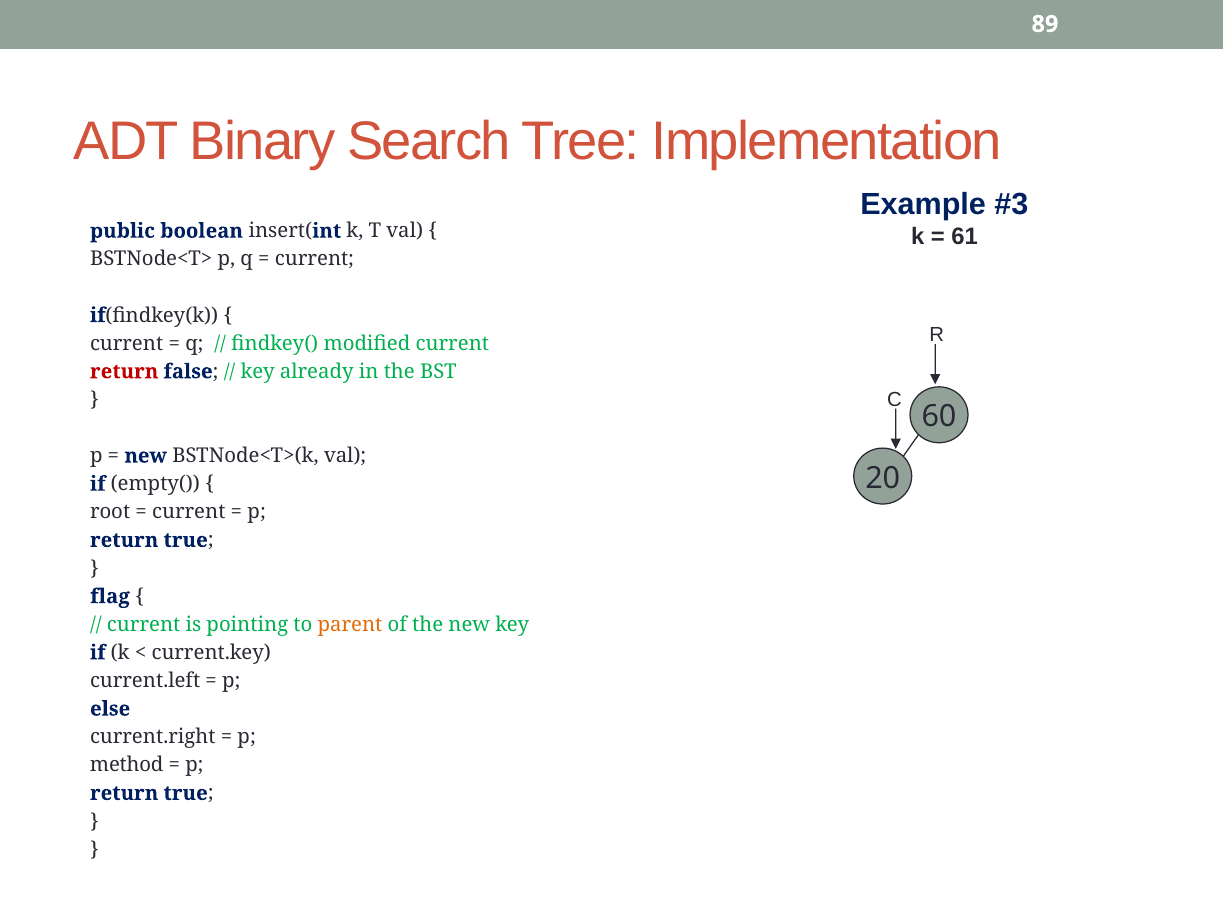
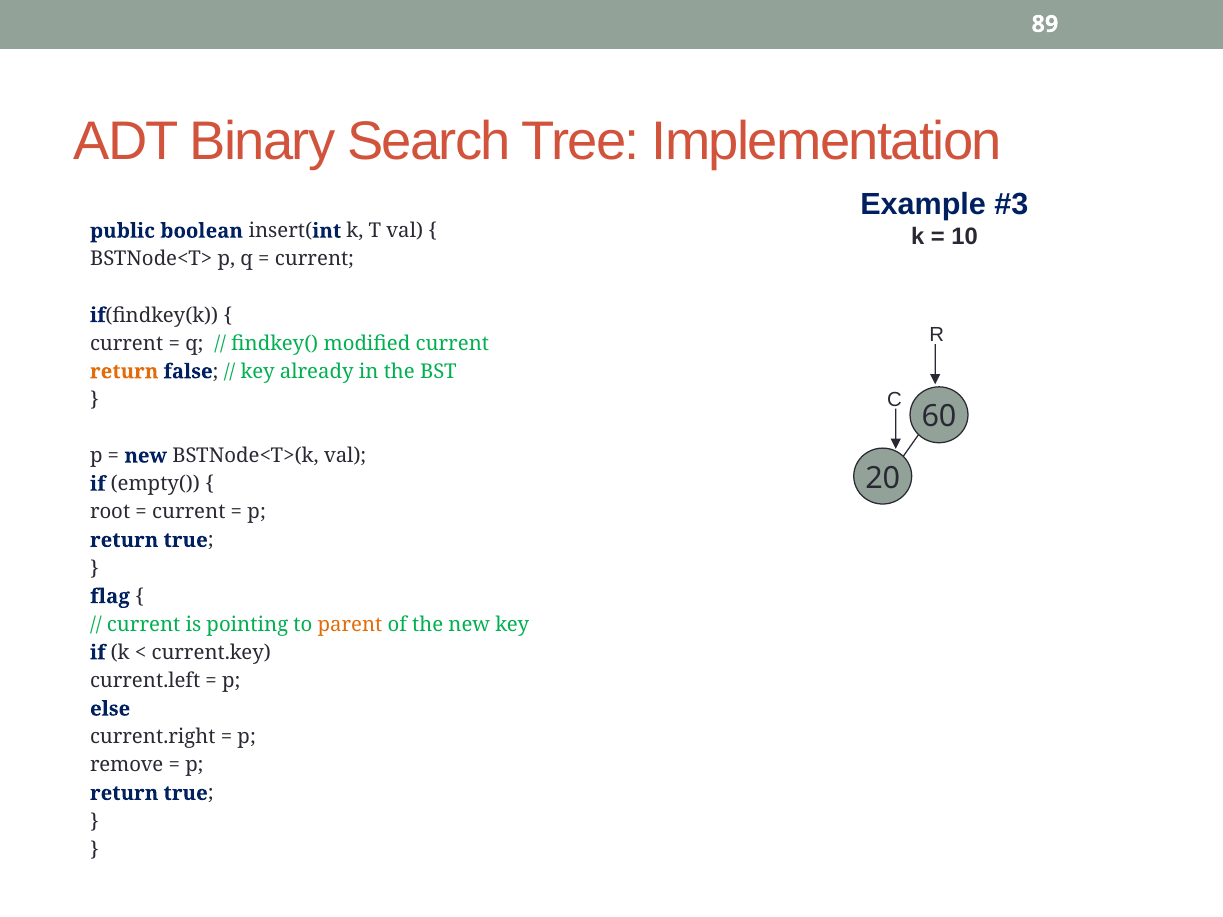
61: 61 -> 10 (965, 237)
return colour: red -> orange (124, 372)
method: method -> remove (127, 765)
